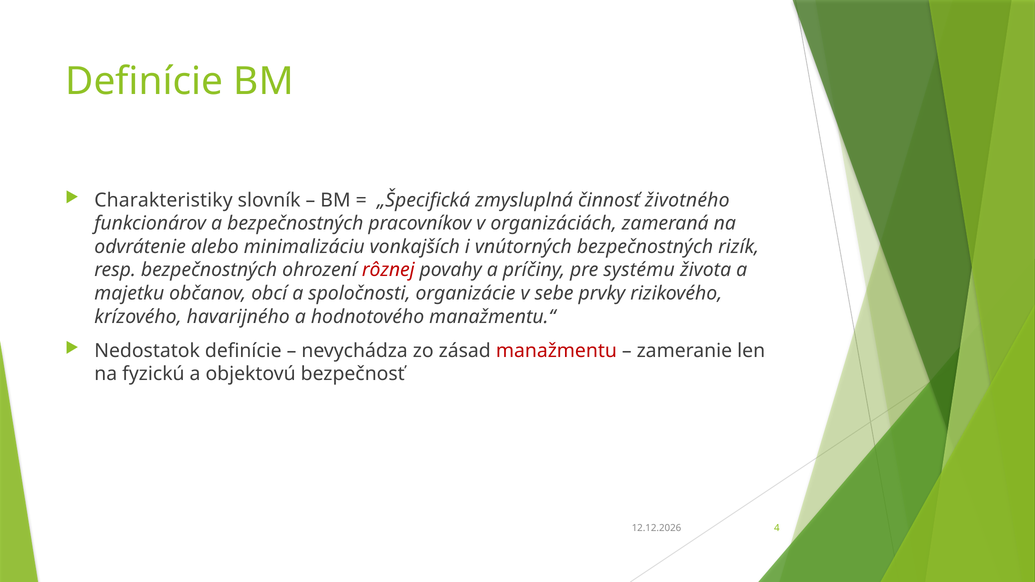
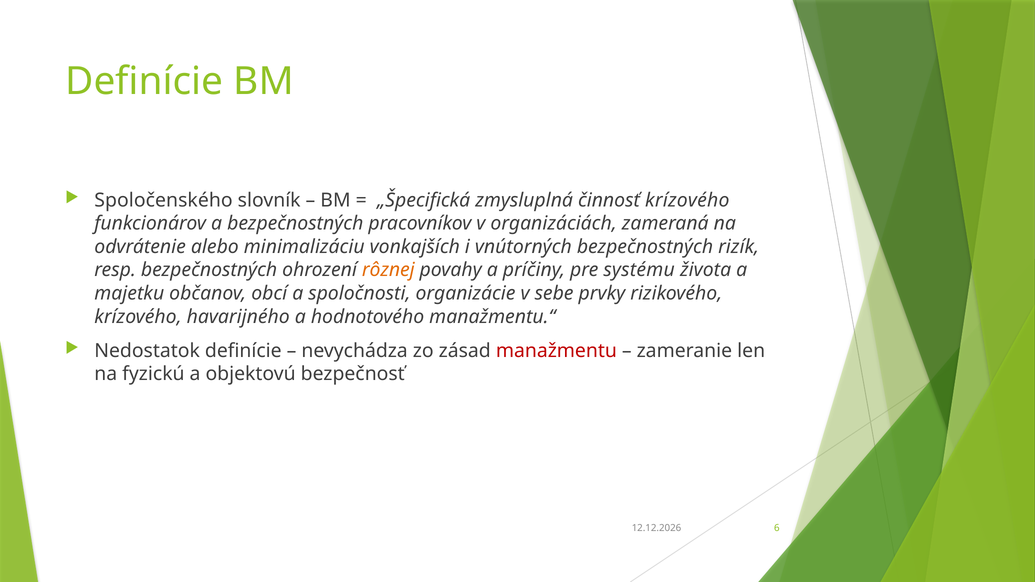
Charakteristiky: Charakteristiky -> Spoločenského (164, 200)
činnosť životného: životného -> krízového (687, 200)
rôznej colour: red -> orange (388, 270)
4: 4 -> 6 (777, 528)
